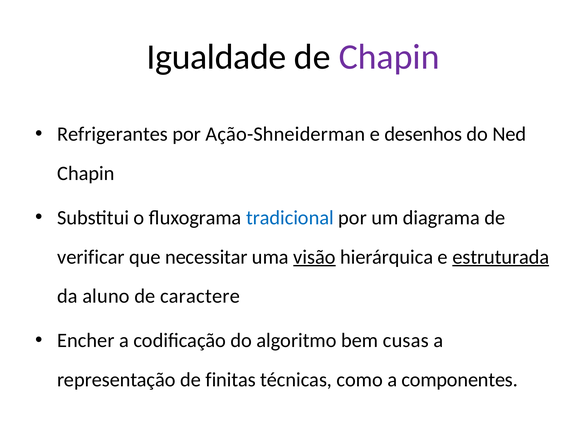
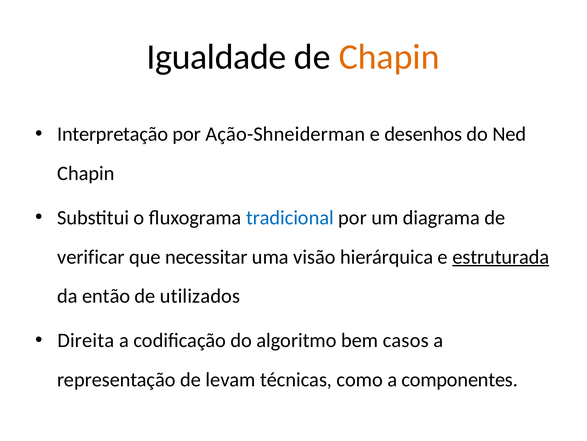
Chapin colour: purple -> orange (389, 57)
Refrigerantes: Refrigerantes -> Interpretação (113, 134)
visão underline: present -> none (314, 256)
aluno: aluno -> então (106, 296)
caractere: caractere -> utilizados (200, 296)
Encher: Encher -> Direita (86, 340)
cusas: cusas -> casos (406, 340)
finitas: finitas -> levam (231, 379)
